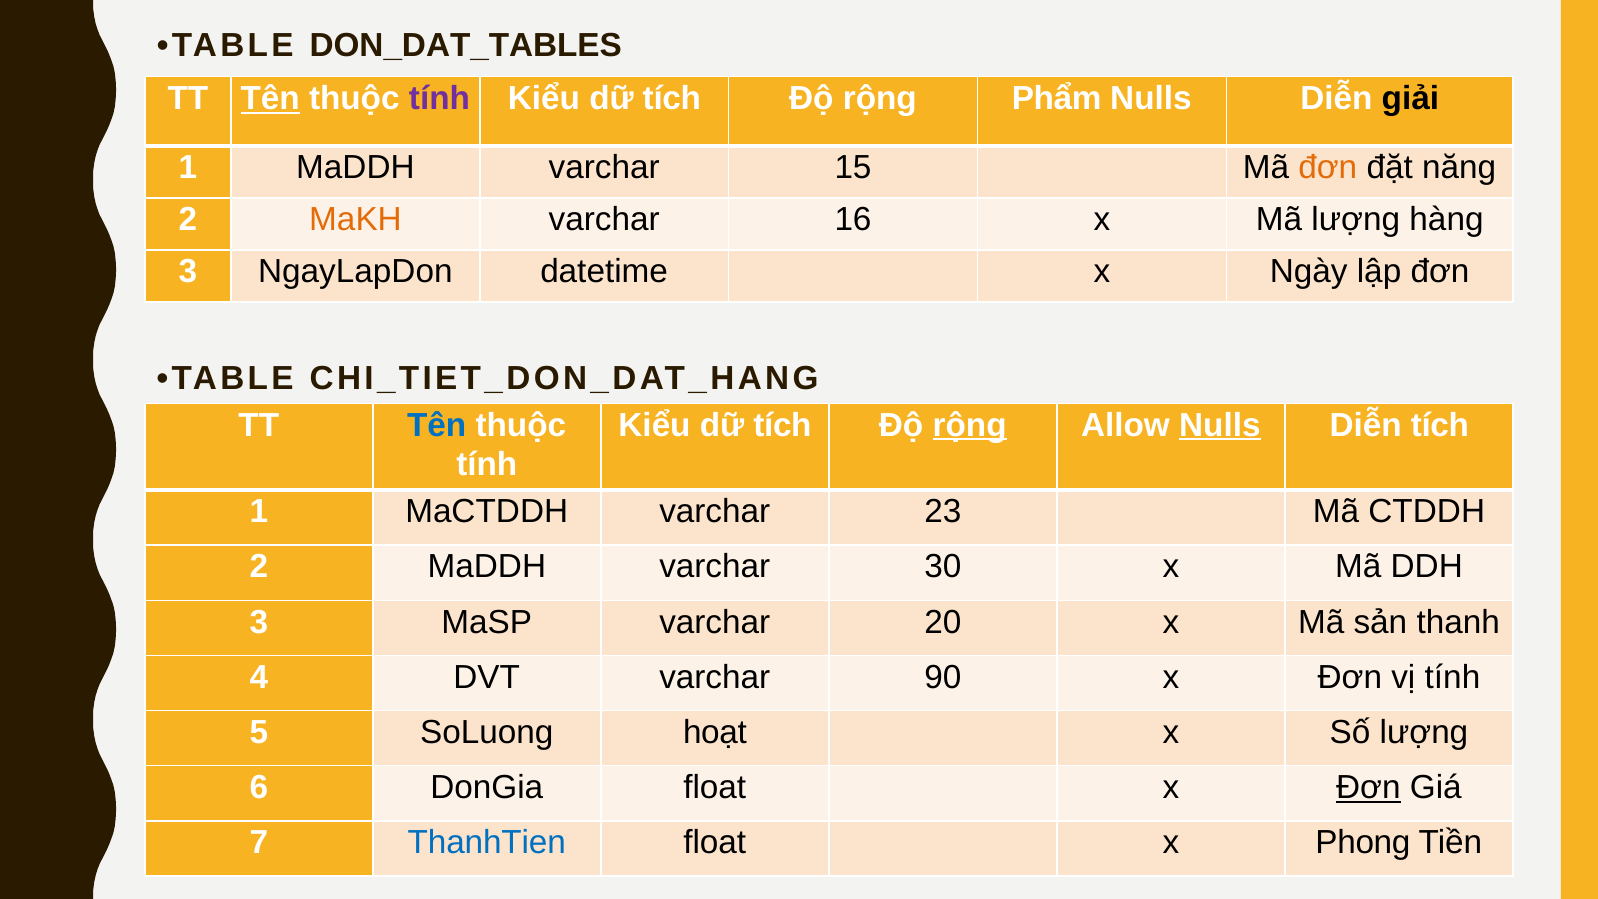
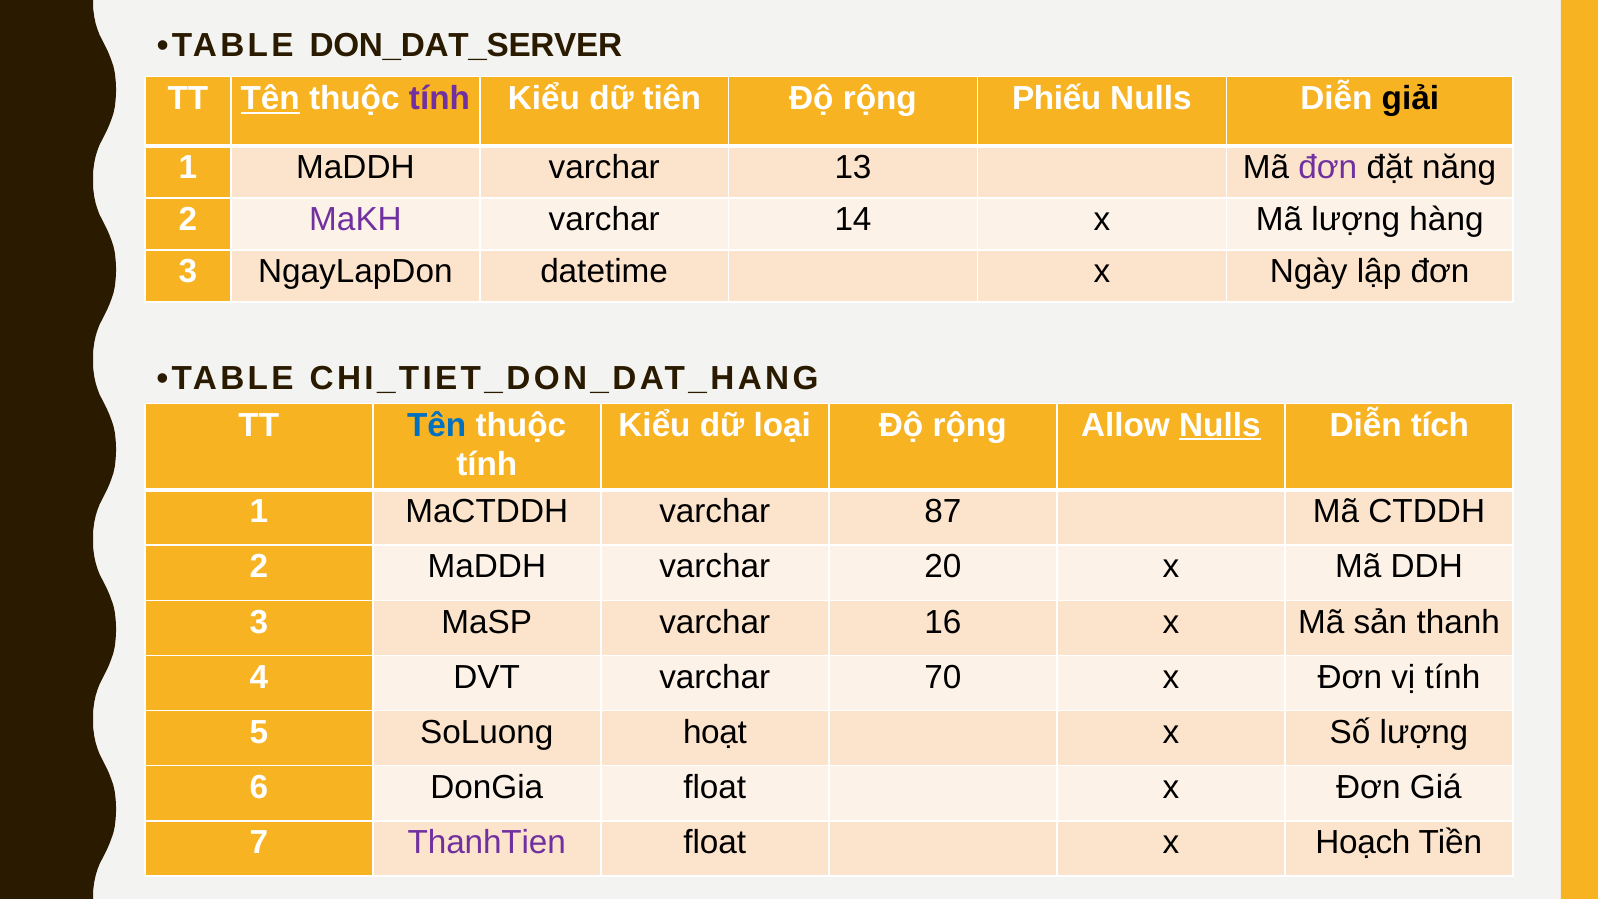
DON_DAT_TABLES: DON_DAT_TABLES -> DON_DAT_SERVER (466, 45)
tích: tích -> tiên (672, 98)
Phẩm: Phẩm -> Phiếu (1057, 98)
15: 15 -> 13 (853, 168)
đơn colour: orange -> purple (1328, 168)
MaKH colour: orange -> purple (355, 220)
16: 16 -> 14 (853, 220)
tích: tích -> loại (782, 425)
rộng underline: present -> none (970, 425)
23: 23 -> 87 (943, 512)
30: 30 -> 20 (943, 567)
20: 20 -> 16 (943, 622)
90: 90 -> 70 (943, 677)
Đơn underline: present -> none (1368, 787)
ThanhTien colour: blue -> purple (487, 843)
Phong: Phong -> Hoạch (1363, 843)
